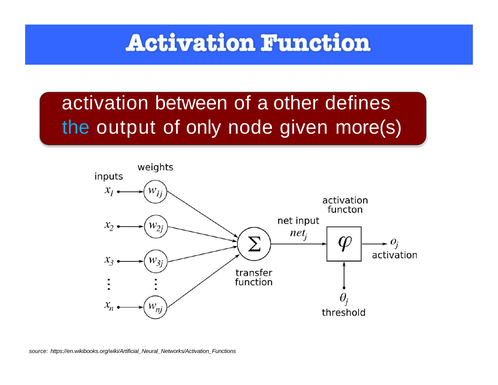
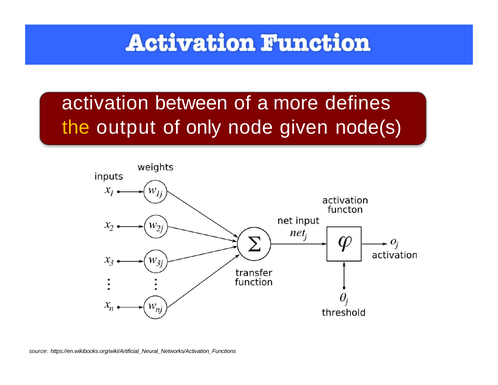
other: other -> more (296, 103)
the colour: light blue -> yellow (76, 127)
more(s: more(s -> node(s (369, 127)
